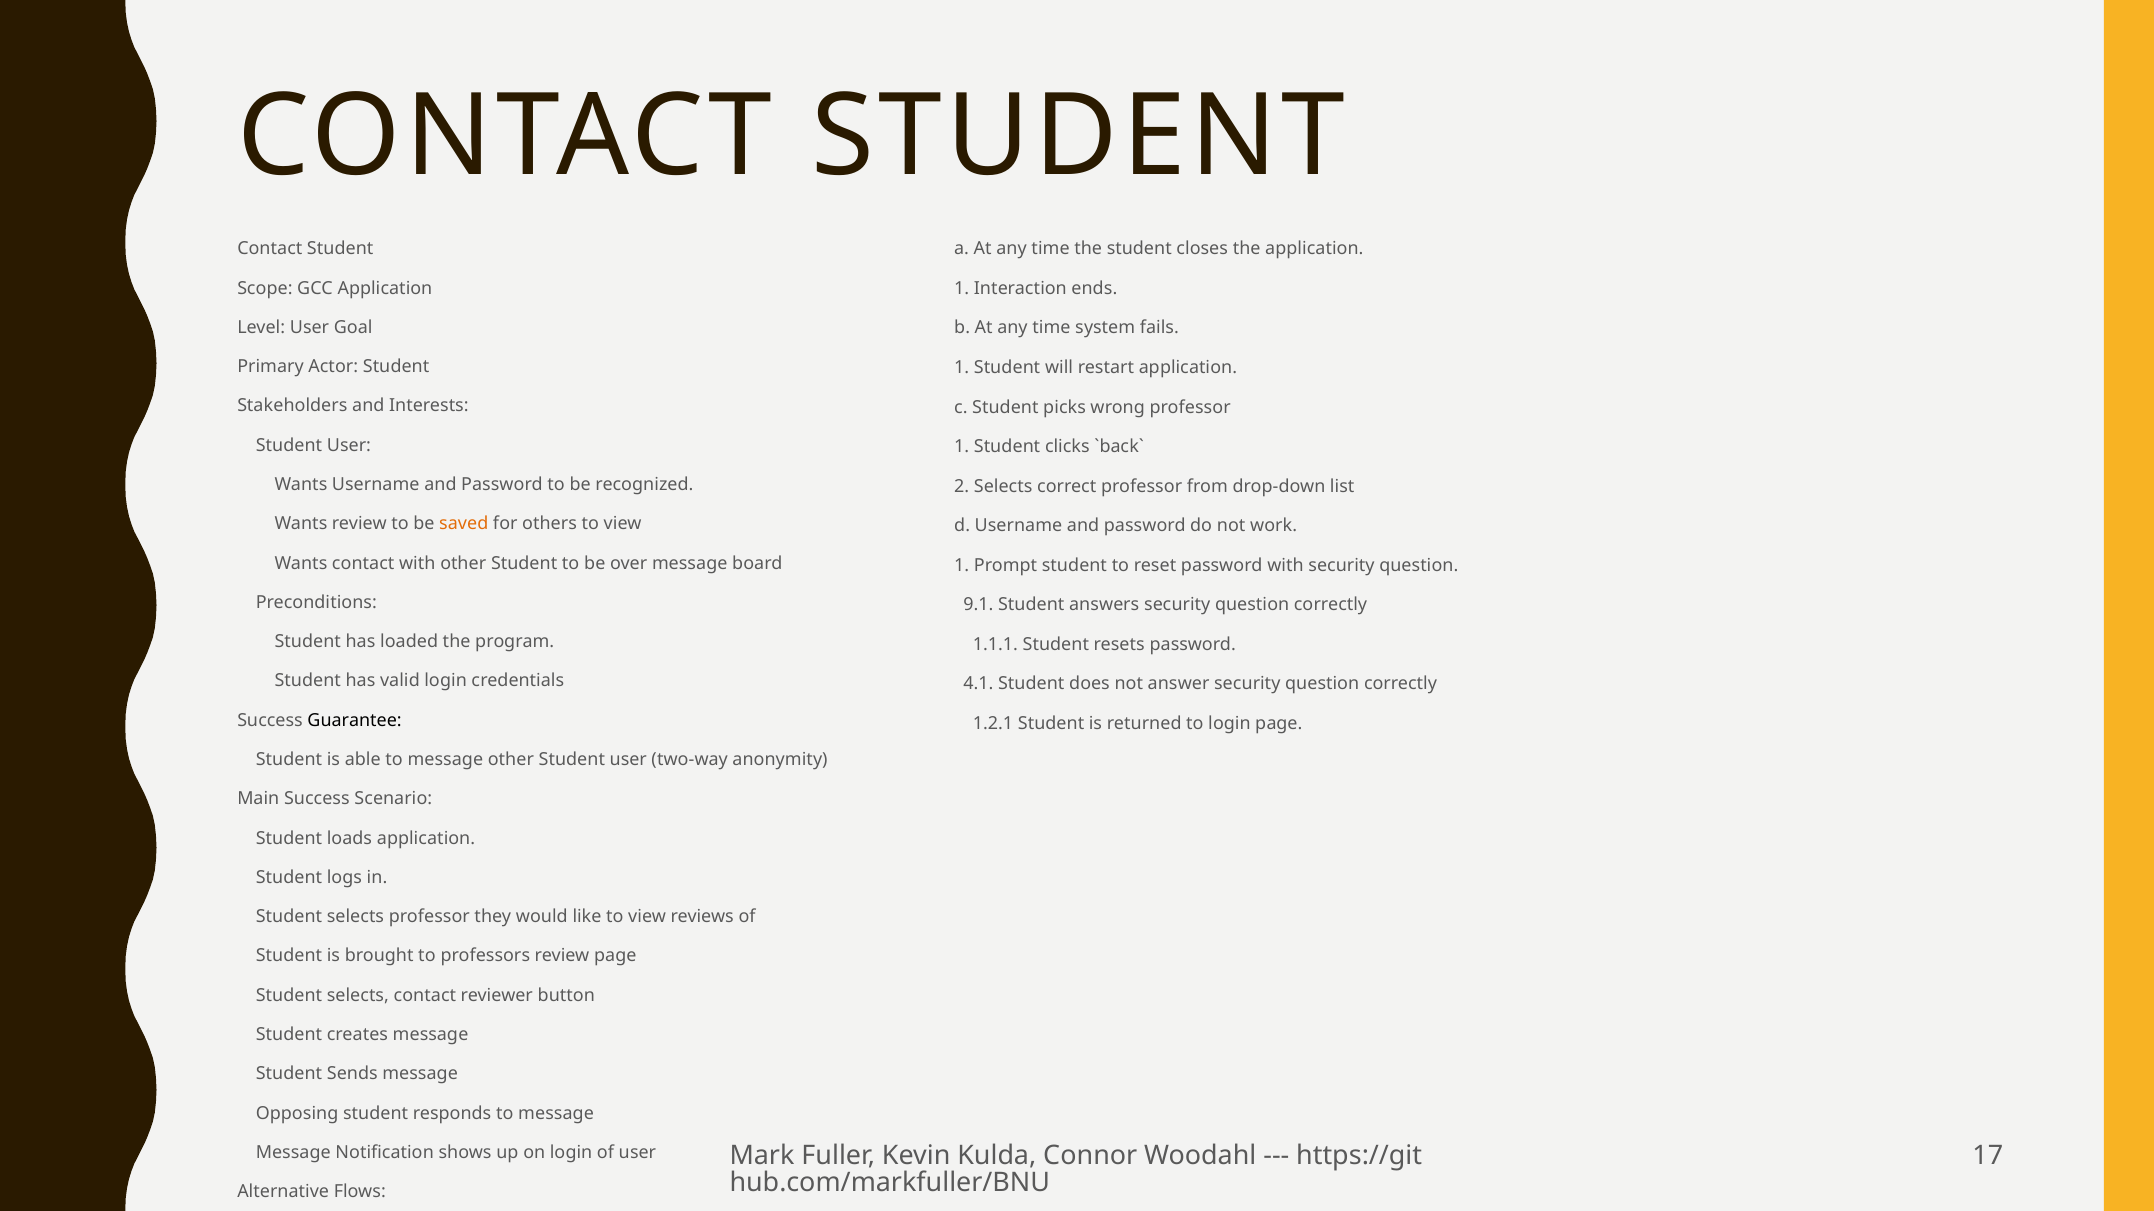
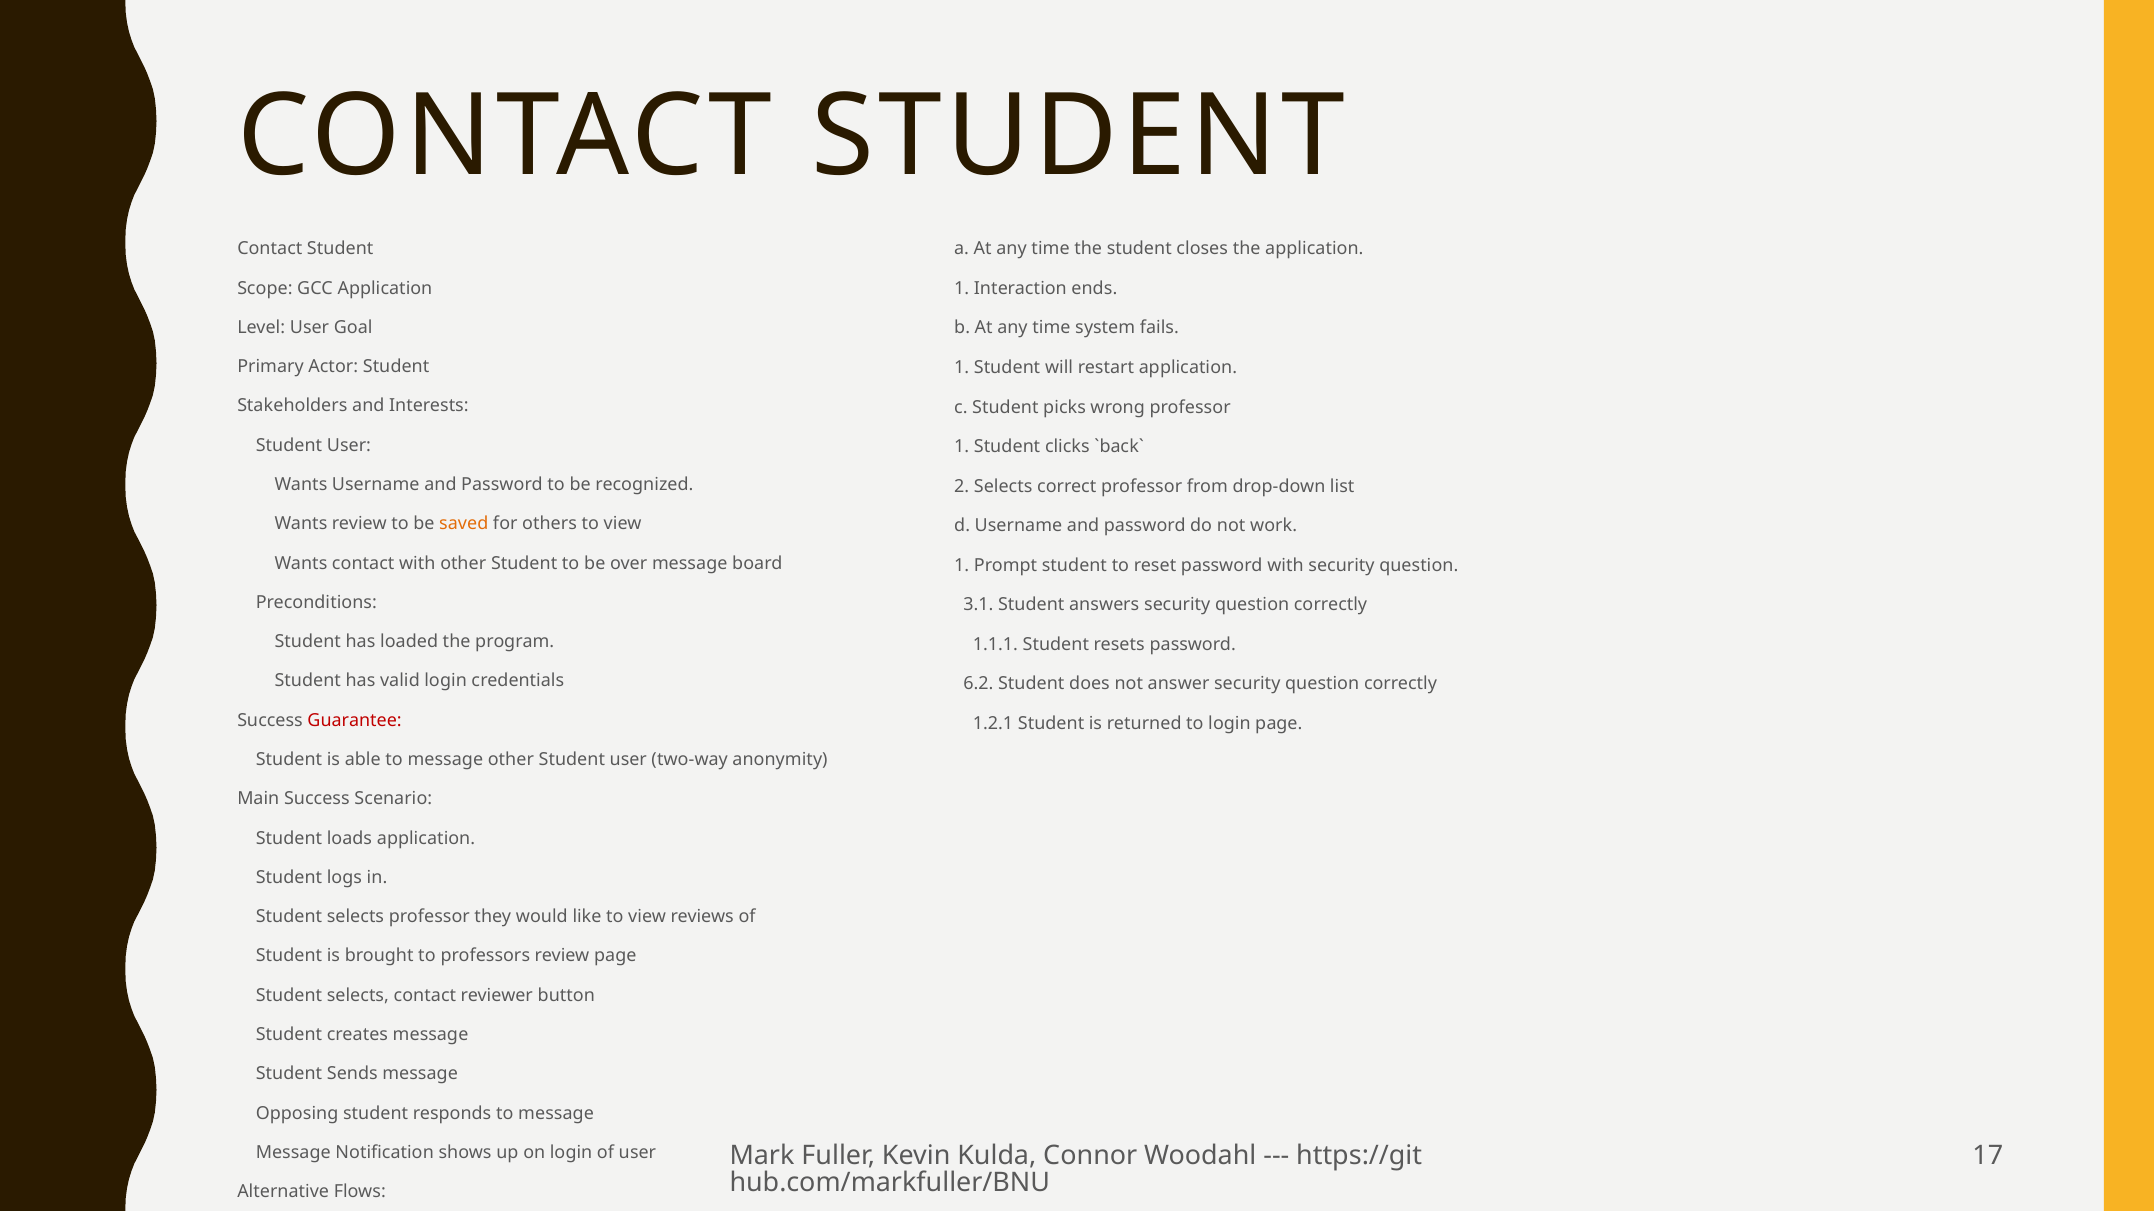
9.1: 9.1 -> 3.1 (978, 605)
4.1: 4.1 -> 6.2 (978, 684)
Guarantee colour: black -> red (355, 721)
